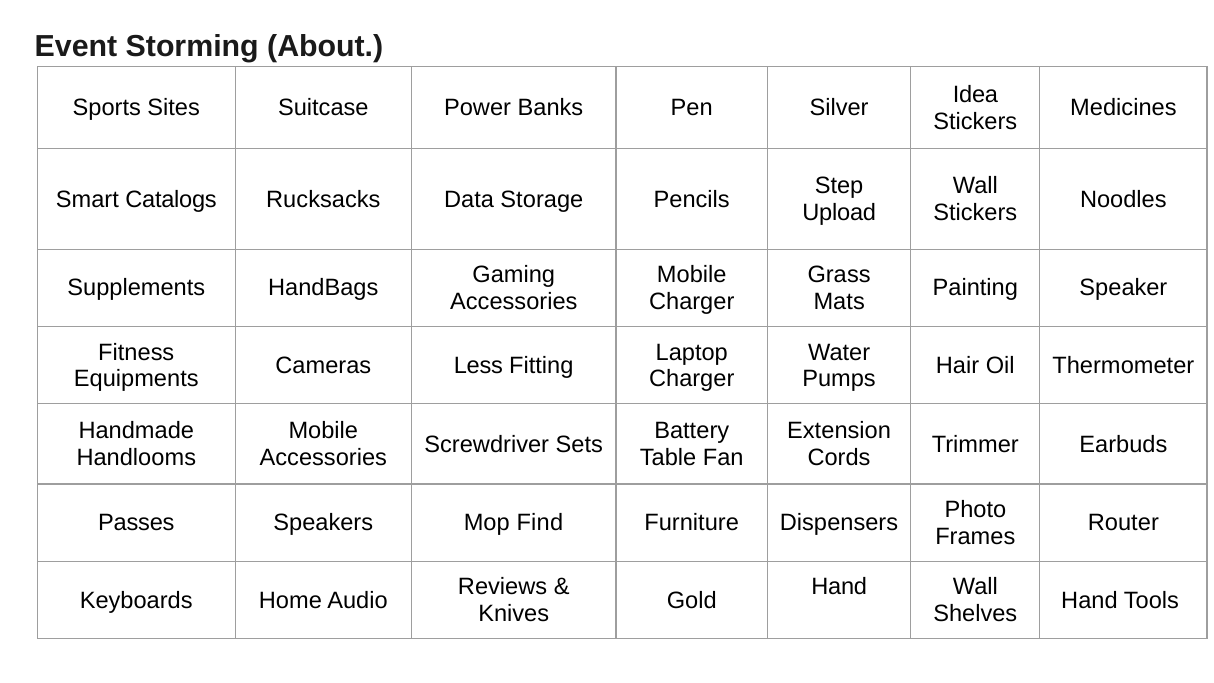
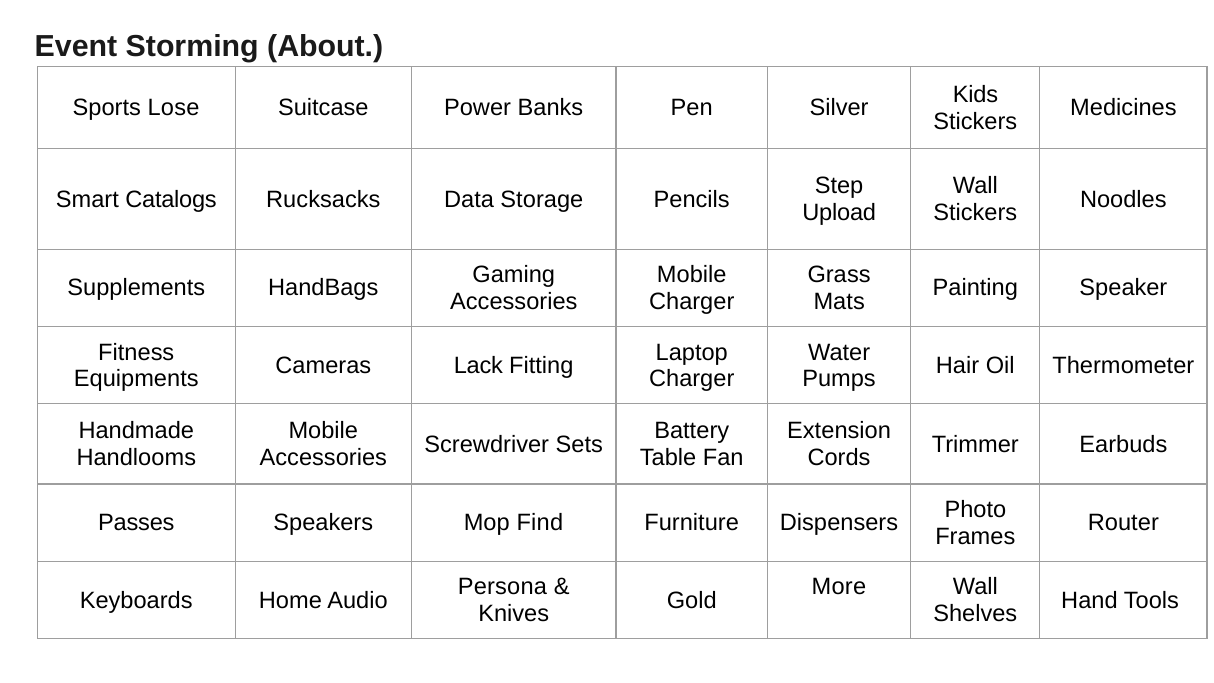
Idea: Idea -> Kids (975, 95)
Sites: Sites -> Lose (174, 108)
Less: Less -> Lack (478, 366)
Reviews: Reviews -> Persona (502, 587)
Hand: Hand -> More (839, 587)
